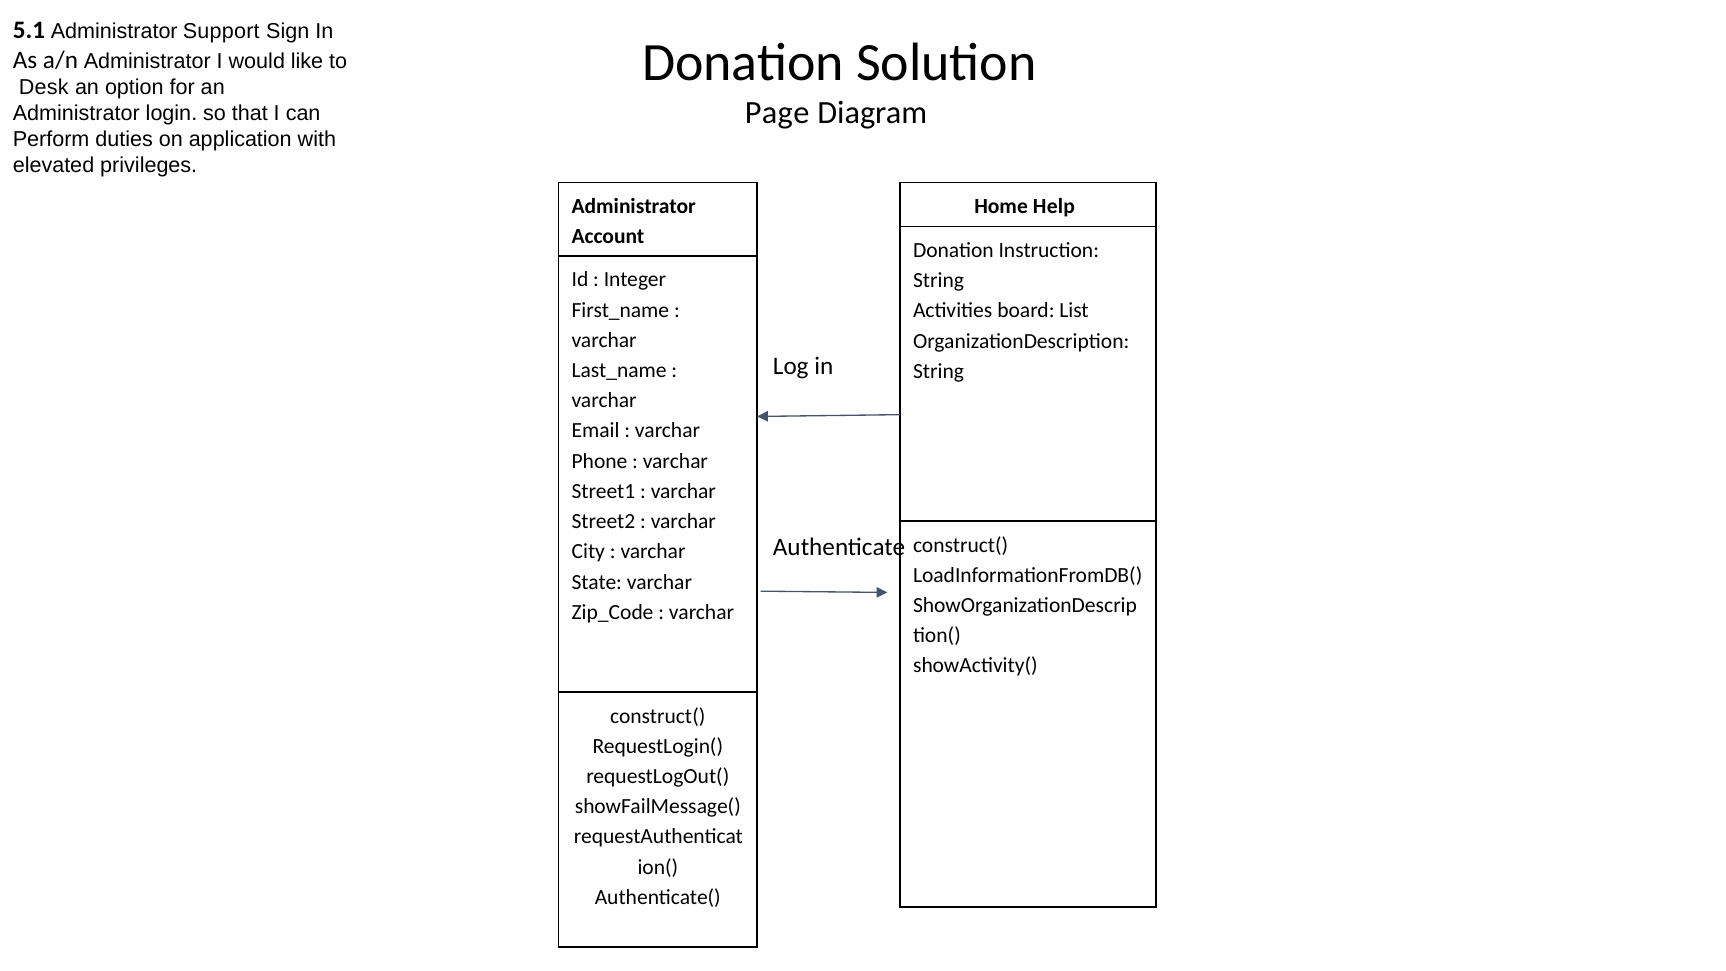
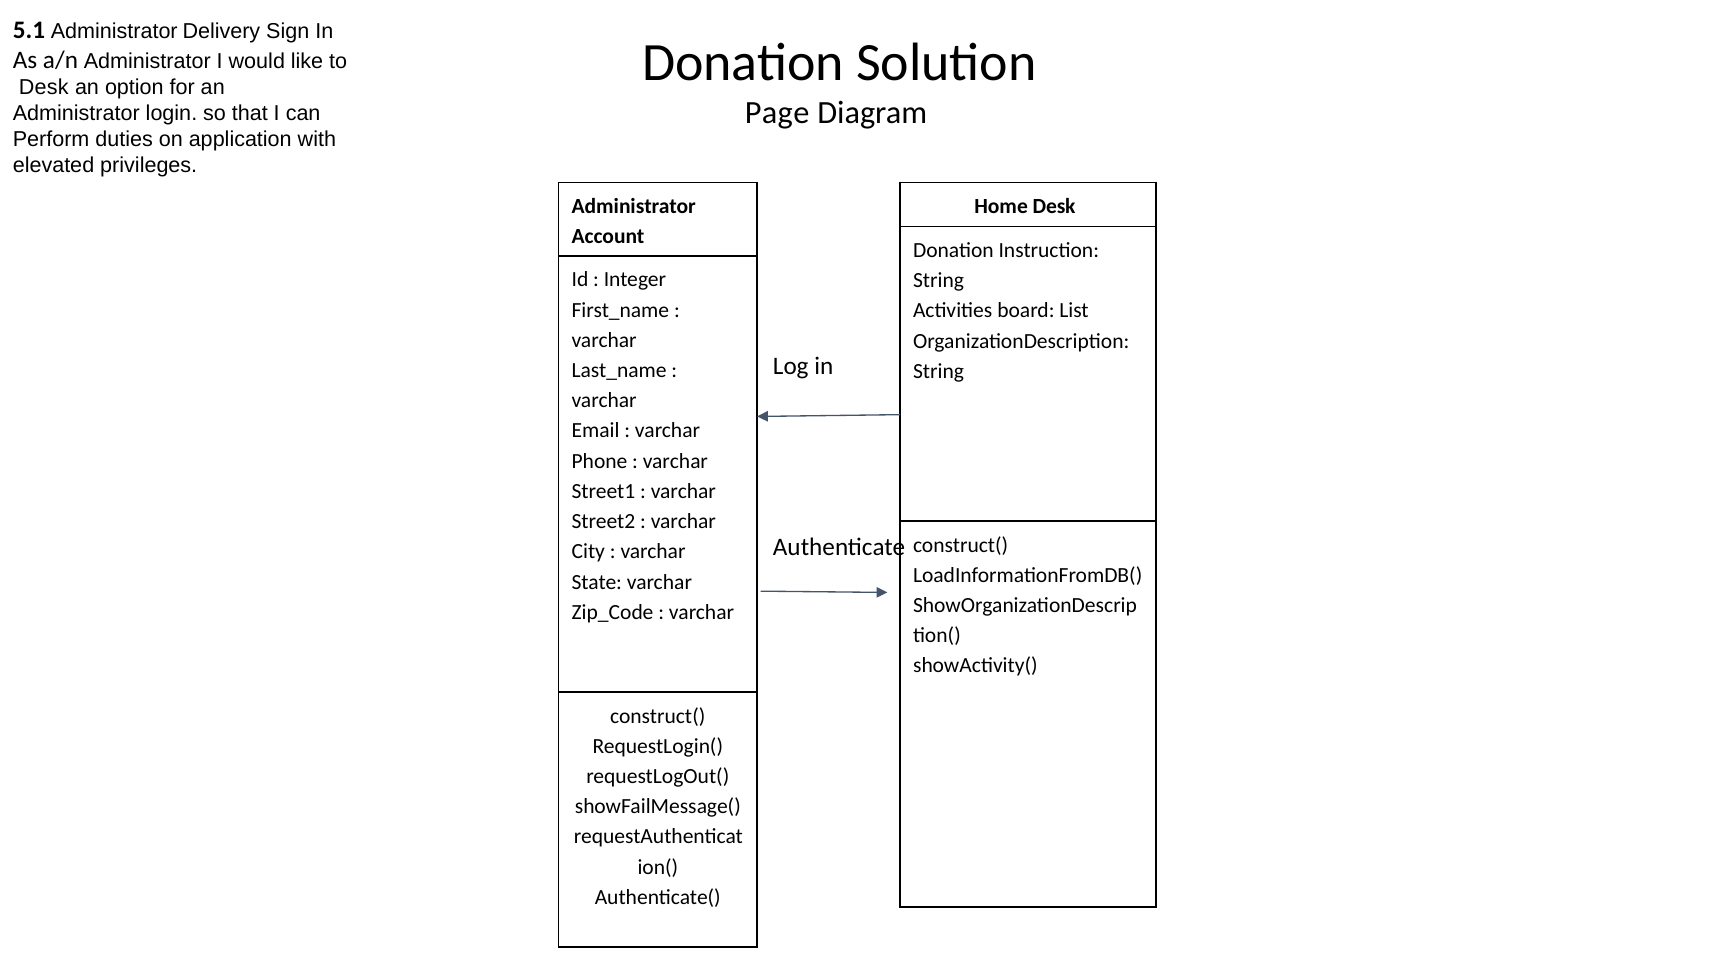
Support: Support -> Delivery (221, 31)
Home Help: Help -> Desk (1054, 206)
